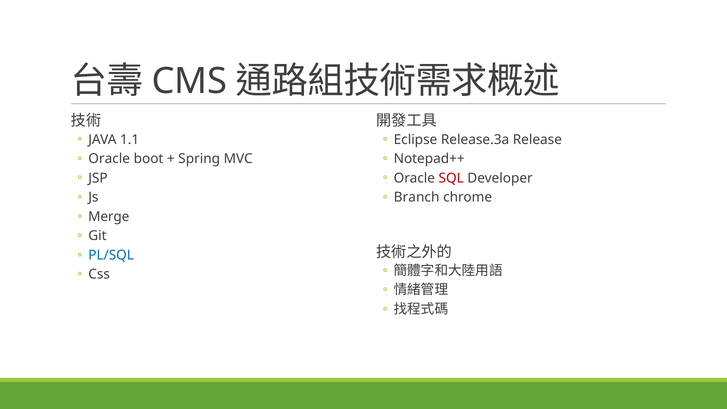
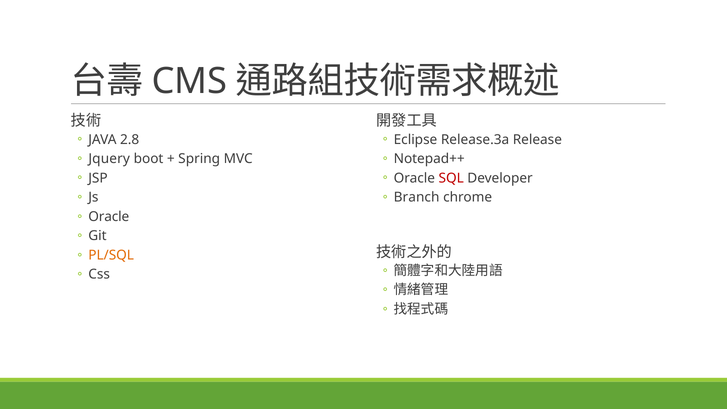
1.1: 1.1 -> 2.8 (130, 139)
Oracle: Oracle -> Jquery (109, 159)
Merge: Merge -> Oracle (109, 217)
PL/SQL colour: blue -> orange (111, 255)
